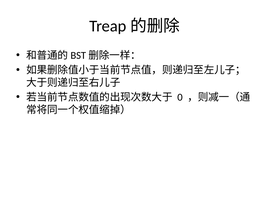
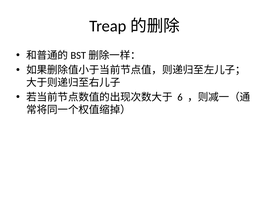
0: 0 -> 6 (180, 97)
